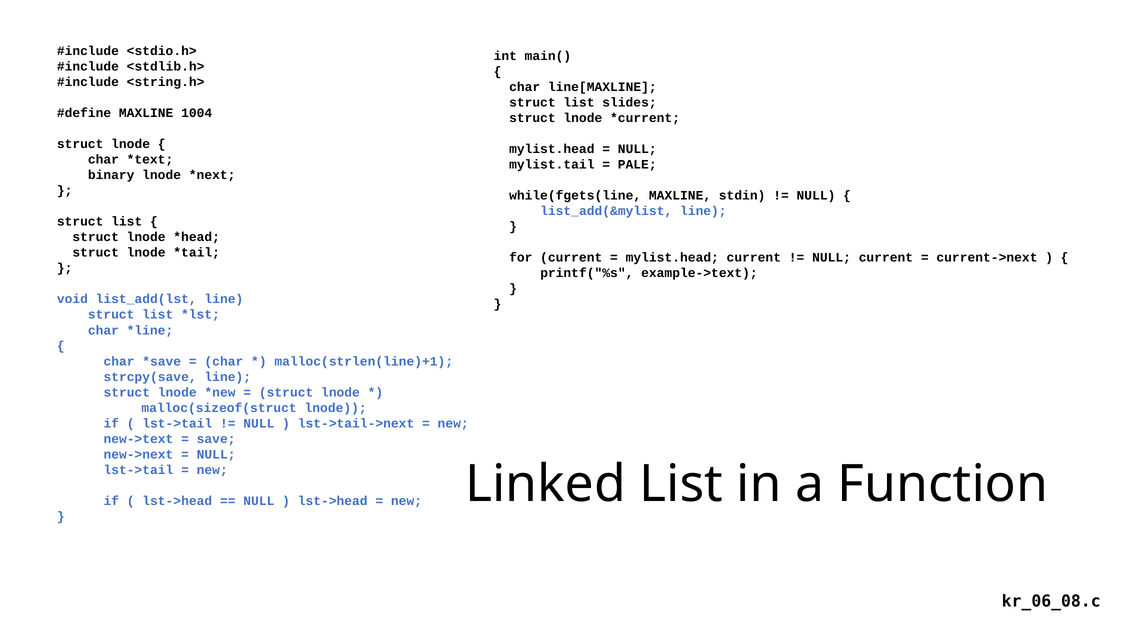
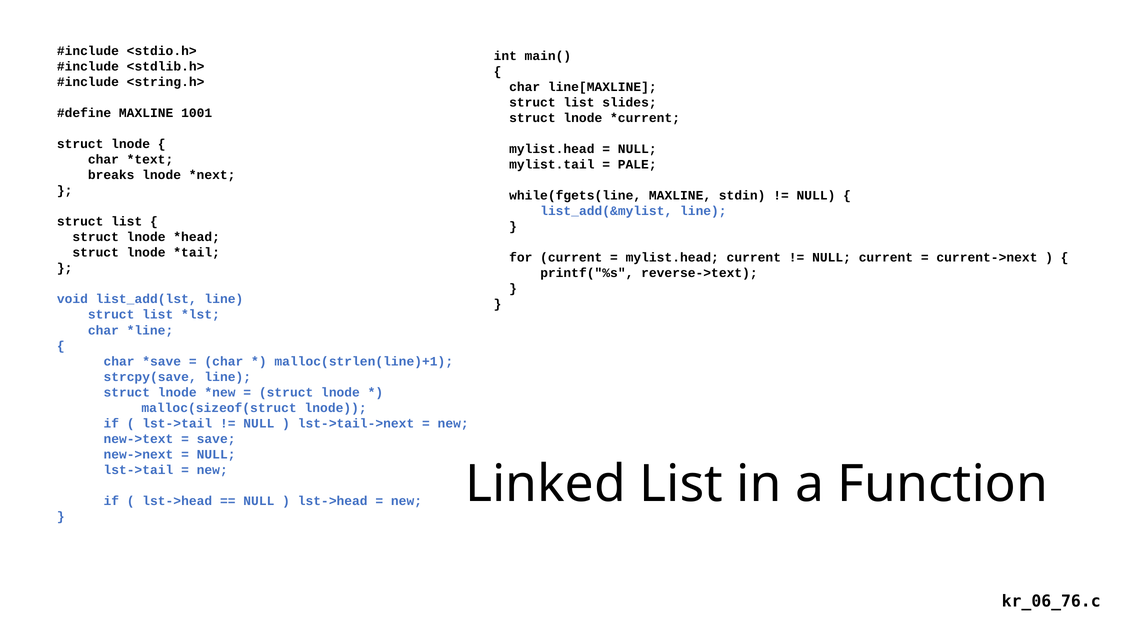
1004: 1004 -> 1001 (197, 113)
binary: binary -> breaks (111, 175)
example->text: example->text -> reverse->text (699, 273)
kr_06_08.c: kr_06_08.c -> kr_06_76.c (1051, 601)
